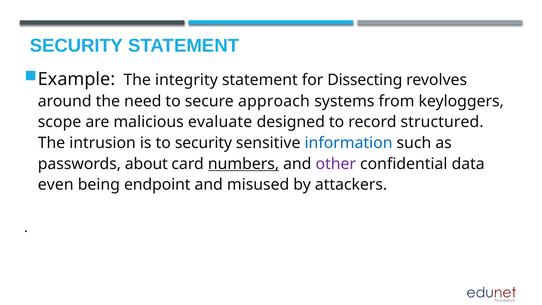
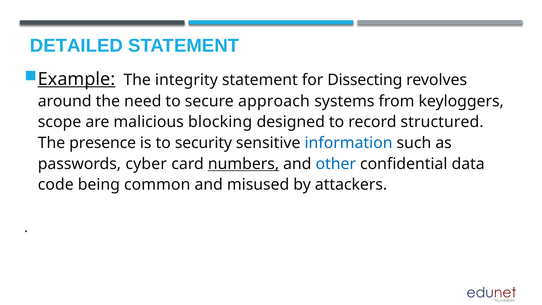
SECURITY: SECURITY -> DETAILED (76, 46)
Example underline: none -> present (76, 79)
evaluate: evaluate -> blocking (220, 122)
intrusion: intrusion -> presence (103, 143)
about: about -> cyber (146, 164)
other colour: purple -> blue (336, 164)
even: even -> code (56, 185)
endpoint: endpoint -> common (157, 185)
